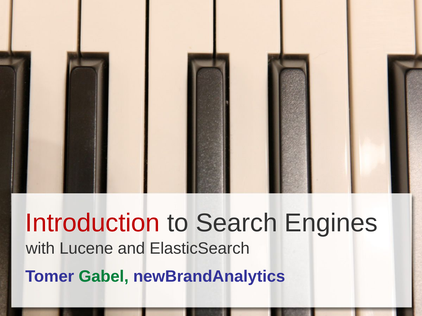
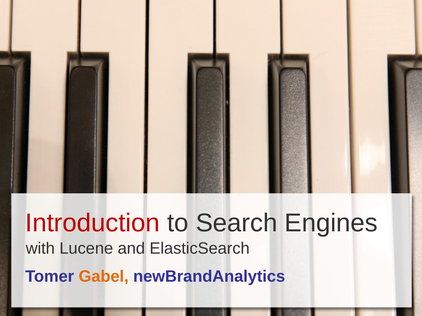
Gabel colour: green -> orange (104, 277)
